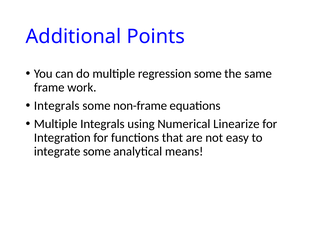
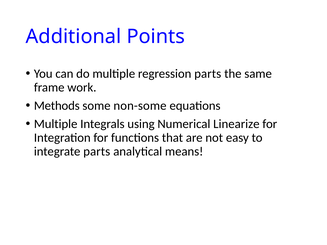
regression some: some -> parts (208, 74)
Integrals: Integrals -> Methods (57, 106)
non-frame: non-frame -> non-some (140, 106)
integrate some: some -> parts (97, 151)
